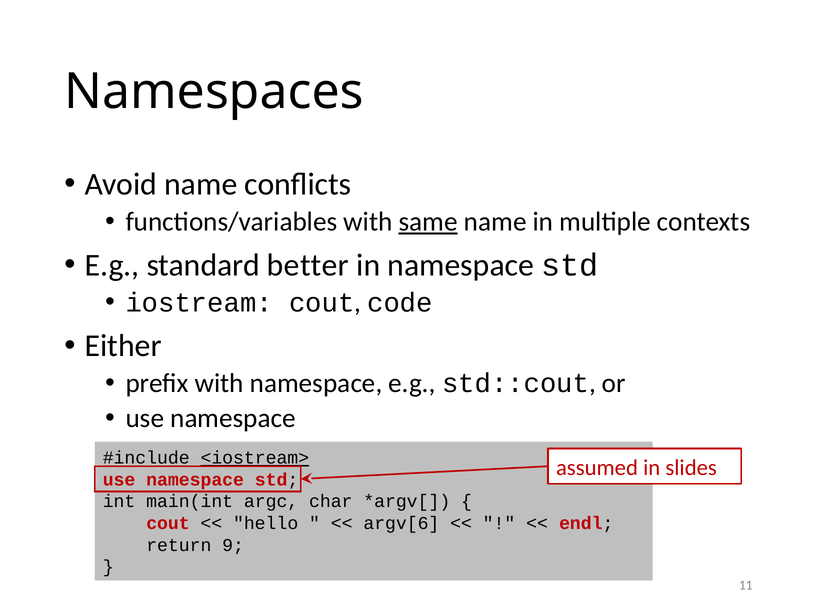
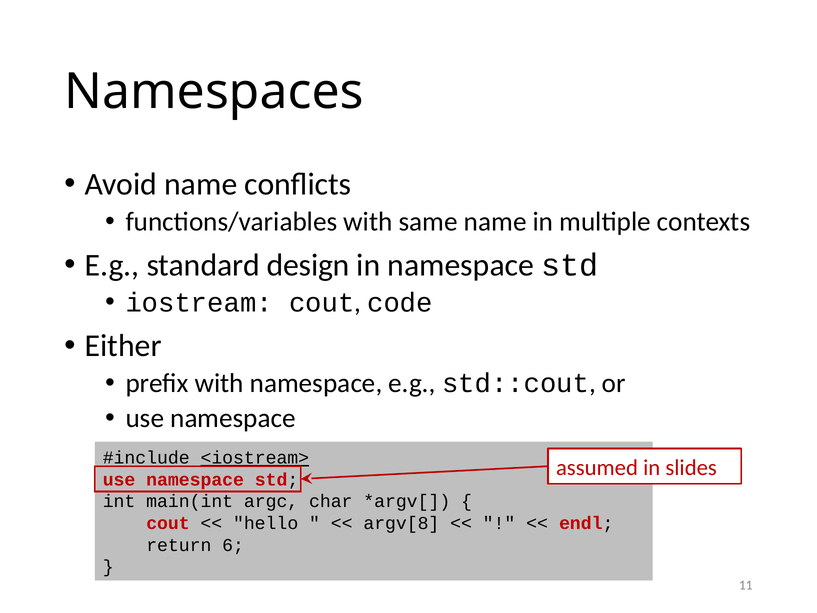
same underline: present -> none (428, 222)
better: better -> design (308, 265)
argv[6: argv[6 -> argv[8 (401, 523)
9: 9 -> 6 (233, 545)
